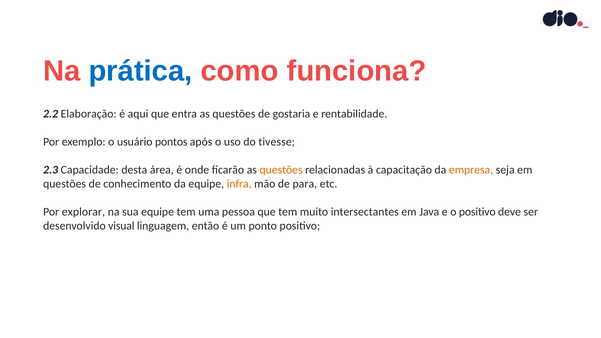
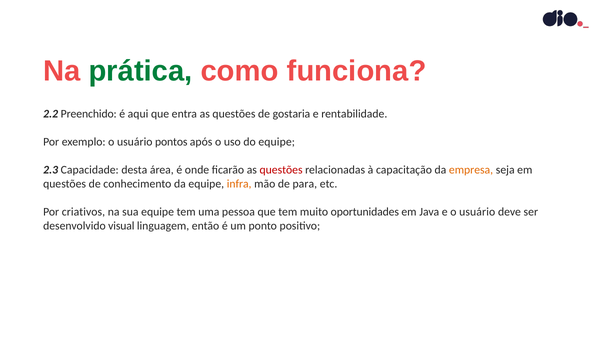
prática colour: blue -> green (141, 71)
Elaboração: Elaboração -> Preenchido (89, 114)
do tivesse: tivesse -> equipe (277, 142)
questões colour: orange -> red (281, 170)
explorar: explorar -> criativos (83, 212)
intersectantes: intersectantes -> oportunidades (365, 212)
e o positivo: positivo -> usuário (477, 212)
